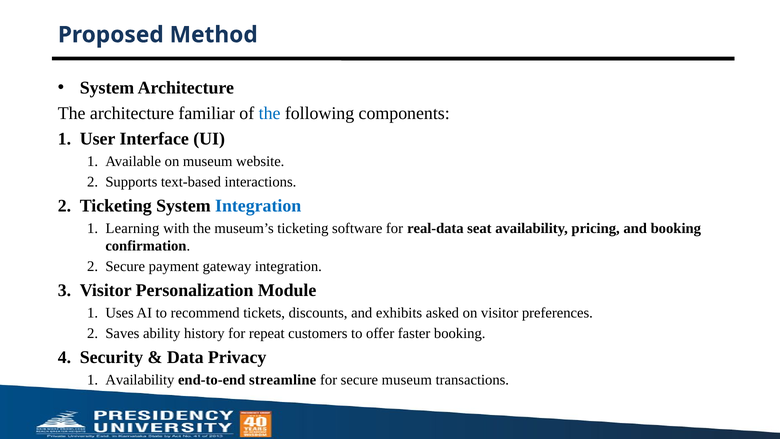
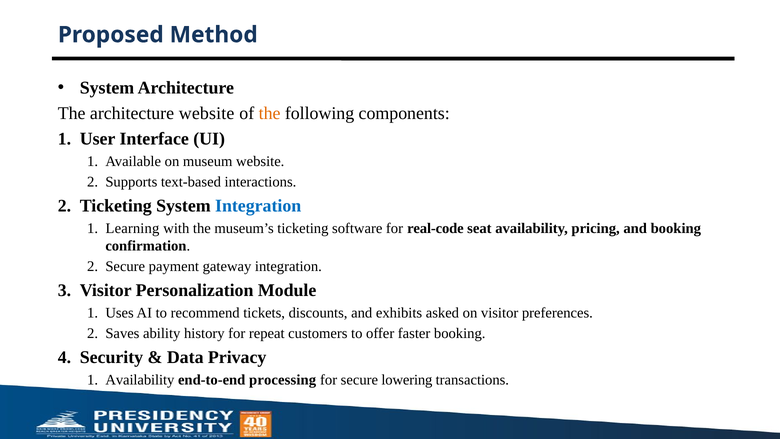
architecture familiar: familiar -> website (207, 113)
the colour: blue -> orange (270, 113)
real-data: real-data -> real-code (435, 228)
streamline: streamline -> processing (283, 380)
secure museum: museum -> lowering (407, 380)
